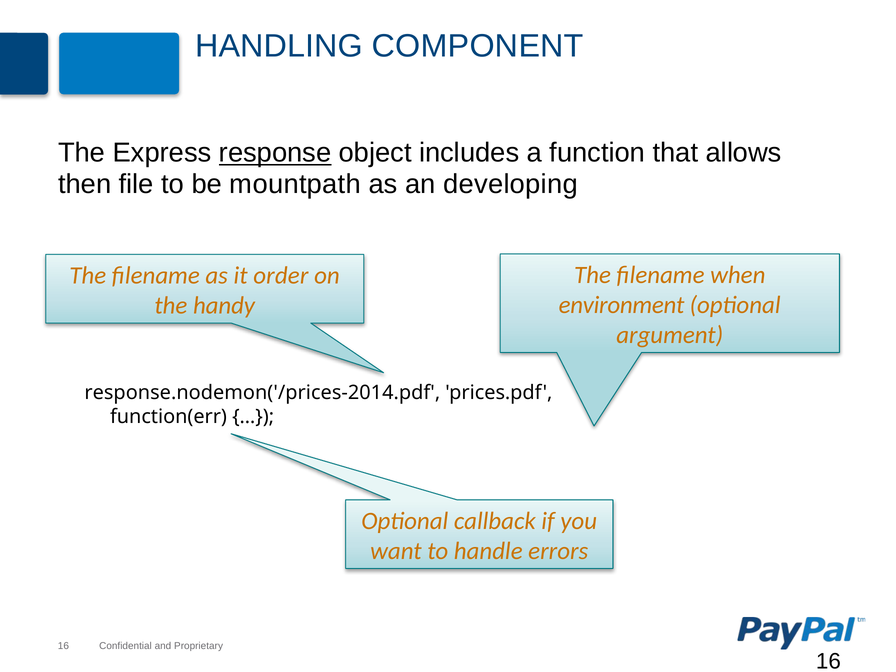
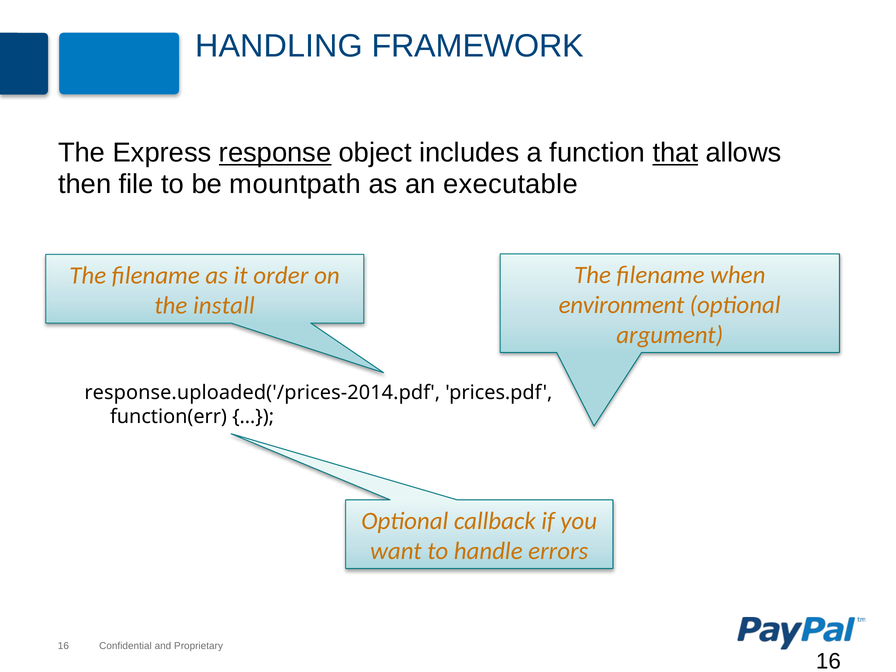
COMPONENT: COMPONENT -> FRAMEWORK (478, 46)
that underline: none -> present (675, 153)
developing: developing -> executable (511, 184)
handy: handy -> install (224, 305)
response.nodemon('/prices-2014.pdf: response.nodemon('/prices-2014.pdf -> response.uploaded('/prices-2014.pdf (262, 393)
